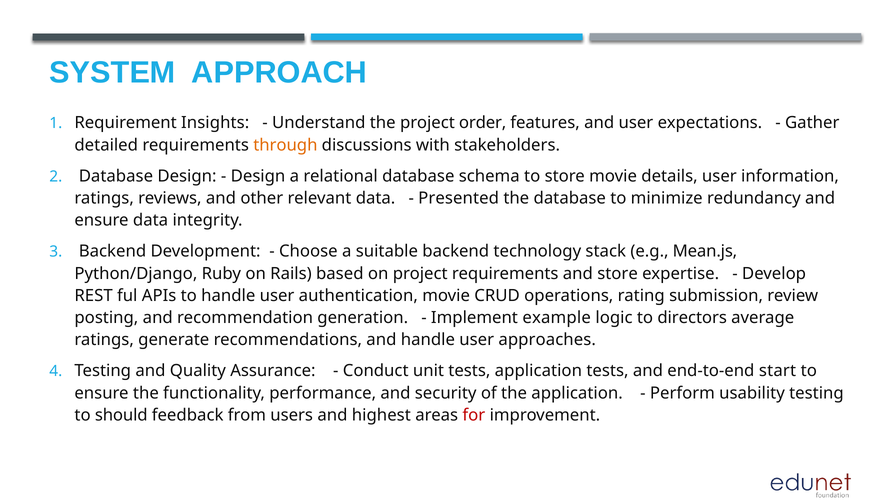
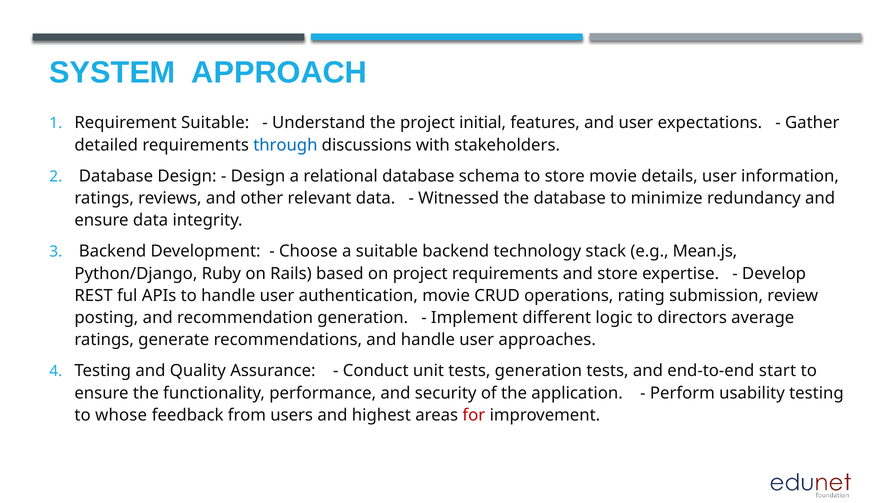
Requirement Insights: Insights -> Suitable (215, 123)
order: order -> initial (483, 123)
through colour: orange -> blue (285, 145)
Presented: Presented -> Witnessed (459, 198)
example: example -> different (557, 318)
tests application: application -> generation (538, 371)
should: should -> whose (121, 415)
